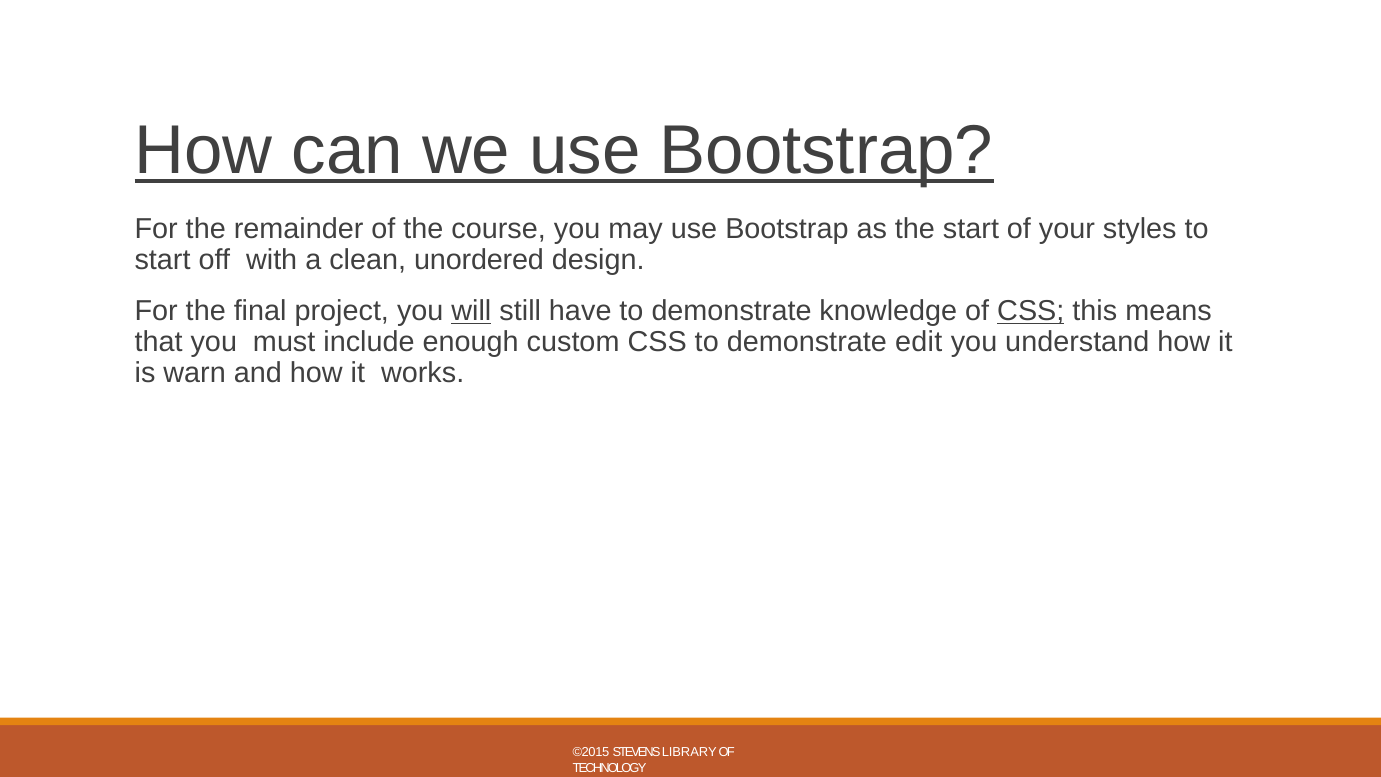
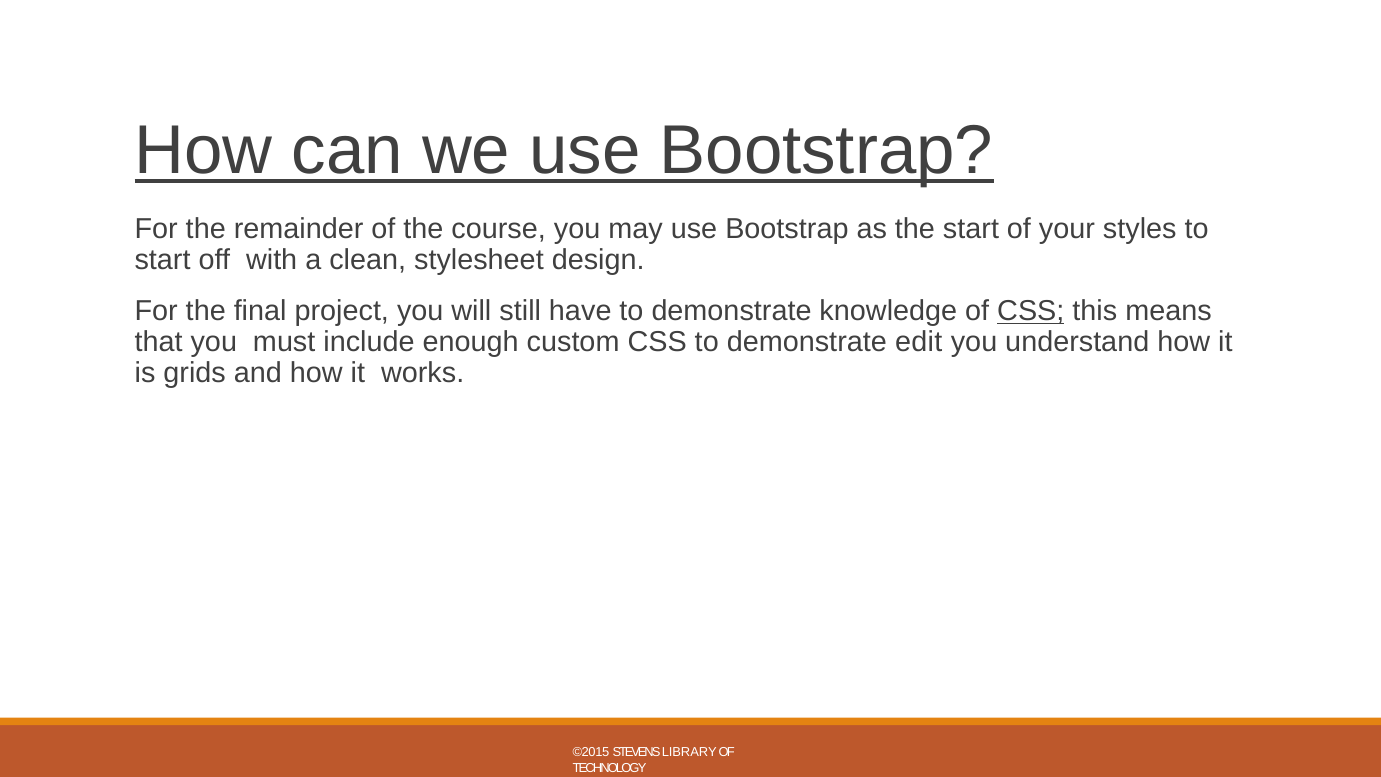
unordered: unordered -> stylesheet (479, 260)
will underline: present -> none (471, 311)
warn: warn -> grids (195, 373)
